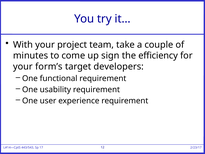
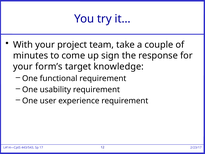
efficiency: efficiency -> response (158, 56)
developers: developers -> knowledge (119, 66)
